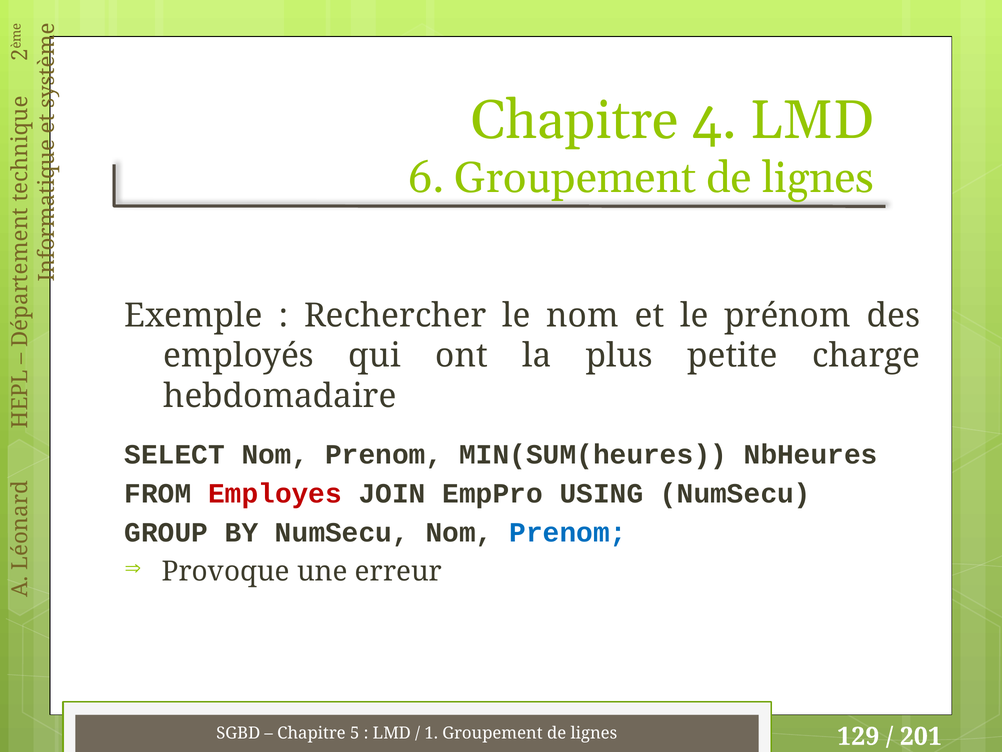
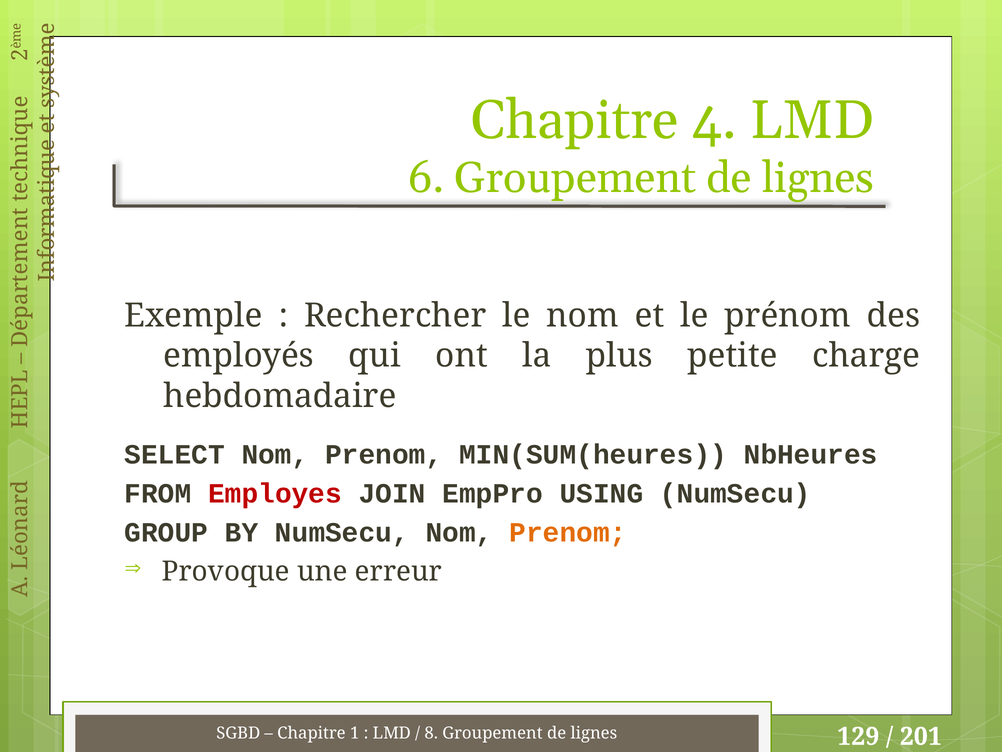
Prenom colour: blue -> orange (568, 532)
5: 5 -> 1 (355, 733)
1: 1 -> 8 (431, 733)
